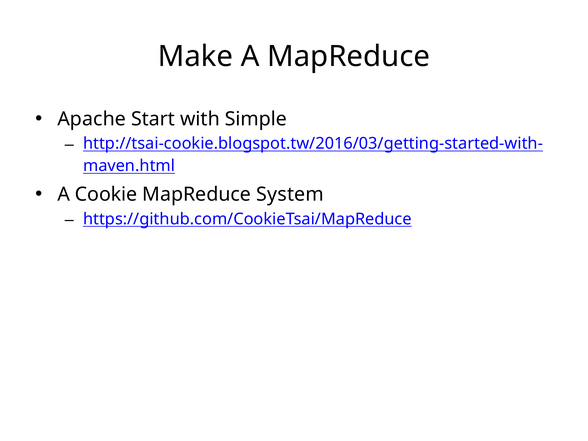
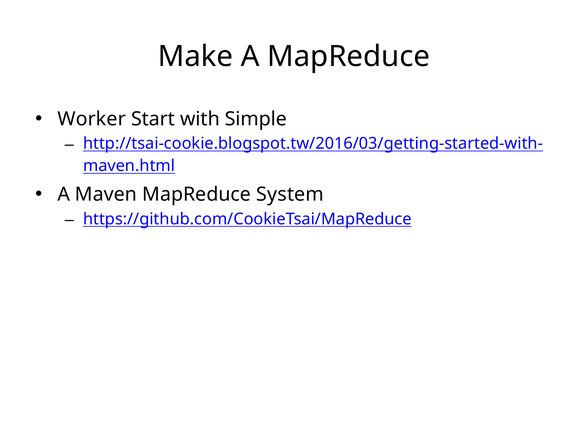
Apache: Apache -> Worker (92, 119)
Cookie: Cookie -> Maven (106, 194)
